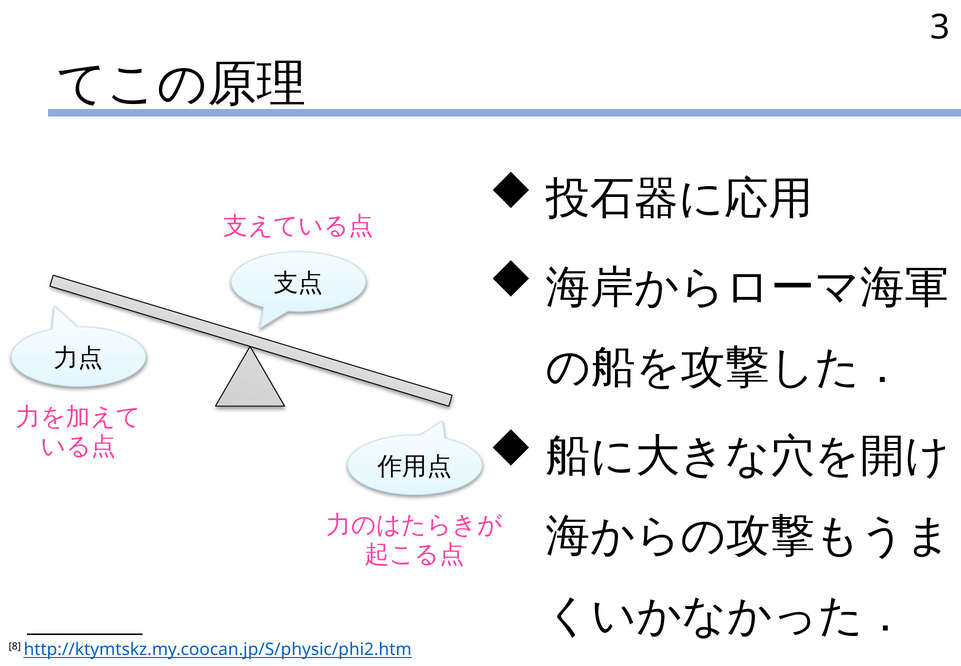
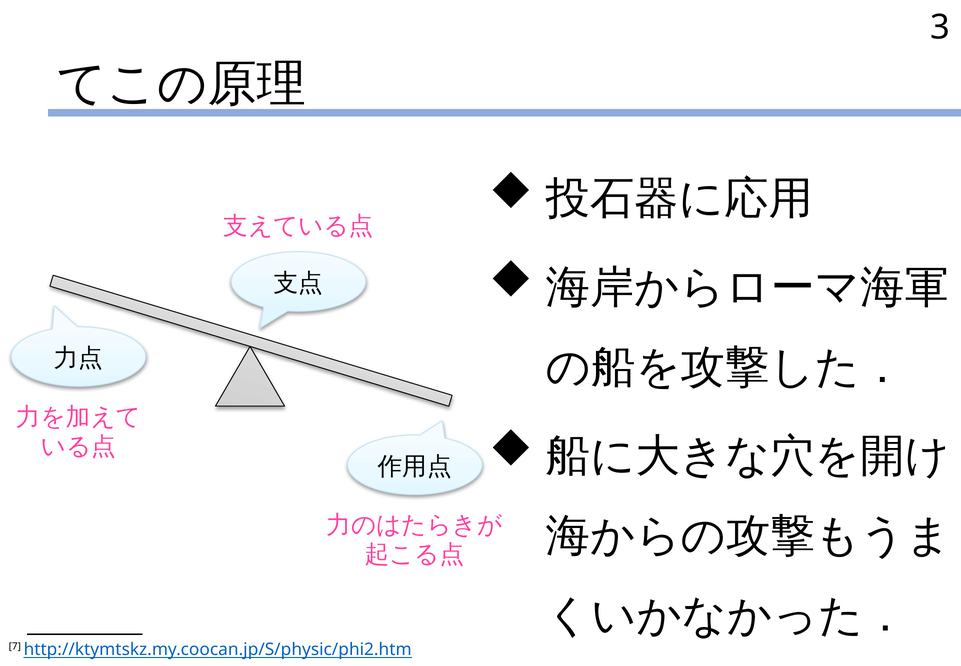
8: 8 -> 7 (15, 646)
